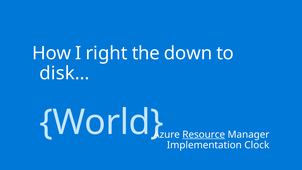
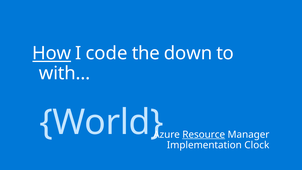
How underline: none -> present (52, 53)
right: right -> code (107, 53)
disk…: disk… -> with… (65, 73)
